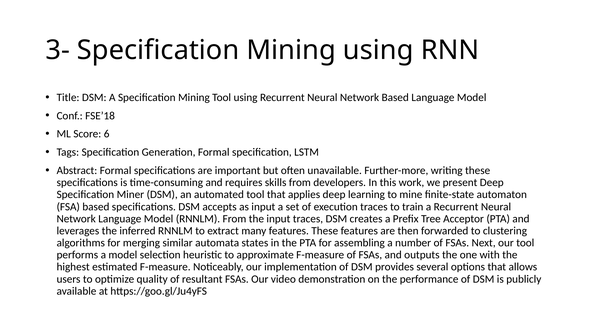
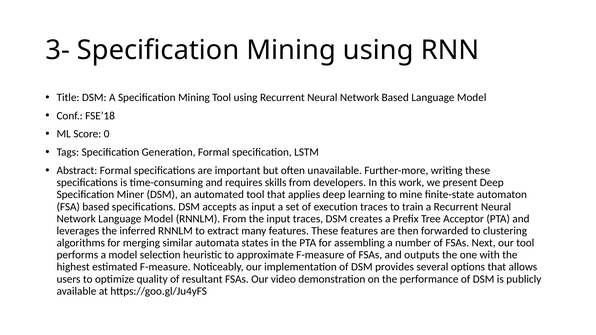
6: 6 -> 0 (107, 134)
